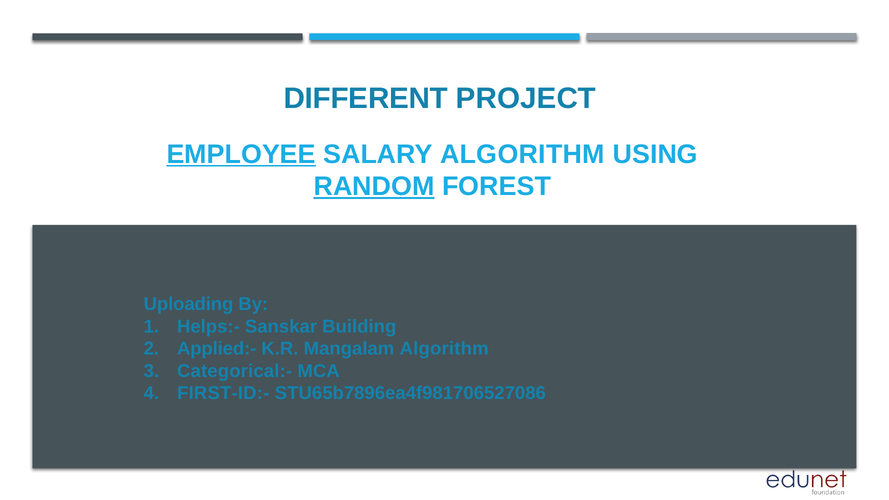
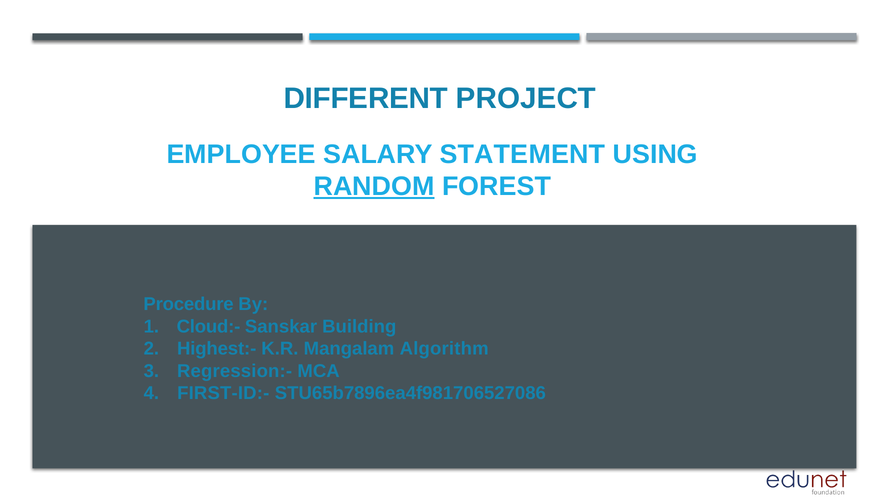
EMPLOYEE underline: present -> none (241, 154)
SALARY ALGORITHM: ALGORITHM -> STATEMENT (522, 154)
Uploading: Uploading -> Procedure (189, 304)
Helps:-: Helps:- -> Cloud:- (208, 327)
Applied:-: Applied:- -> Highest:- (217, 349)
Categorical:-: Categorical:- -> Regression:- (235, 371)
